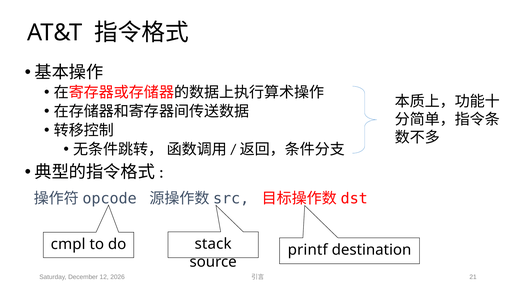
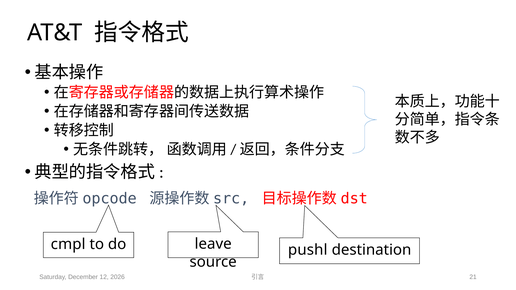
stack: stack -> leave (213, 244)
printf: printf -> pushl (308, 250)
